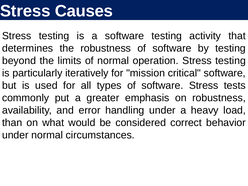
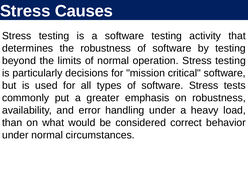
iteratively: iteratively -> decisions (87, 73)
